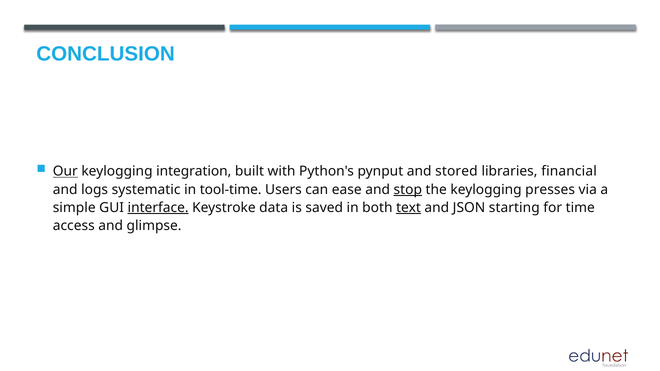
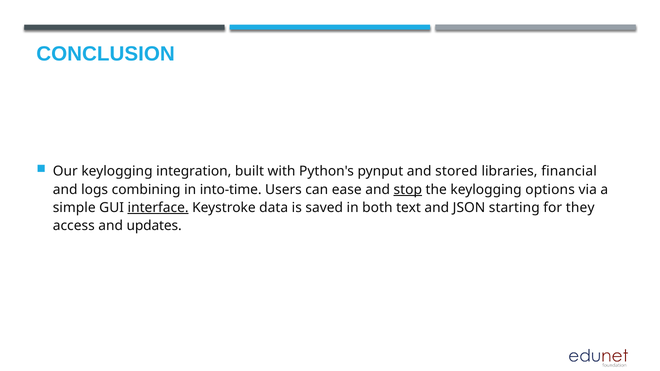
Our underline: present -> none (65, 171)
systematic: systematic -> combining (146, 190)
tool-time: tool-time -> into-time (231, 190)
presses: presses -> options (550, 190)
text underline: present -> none (409, 208)
time: time -> they (580, 208)
glimpse: glimpse -> updates (154, 226)
